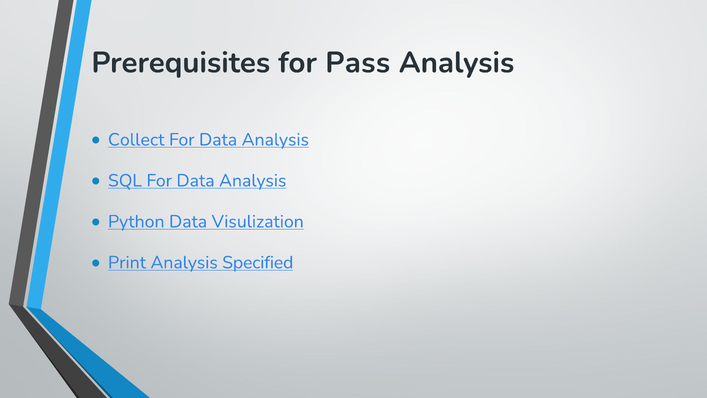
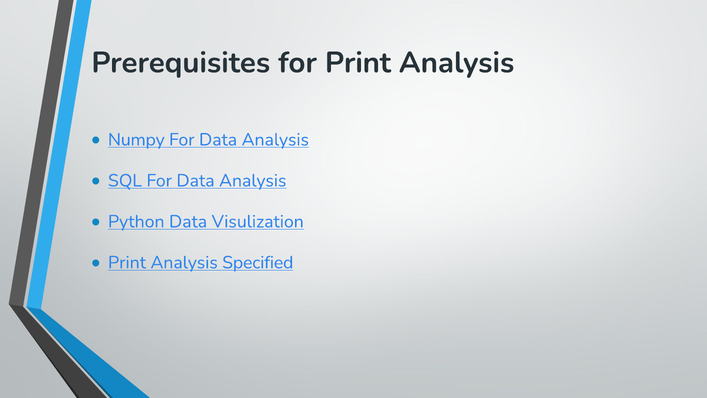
for Pass: Pass -> Print (358, 63)
Collect: Collect -> Numpy (136, 140)
